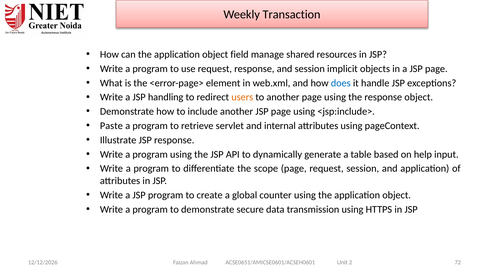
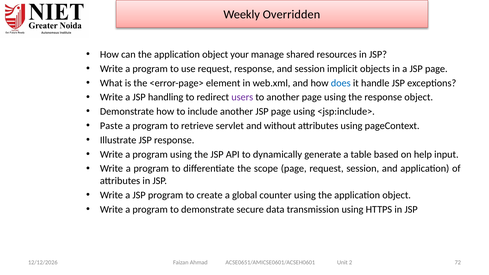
Transaction: Transaction -> Overridden (291, 15)
field: field -> your (240, 55)
users colour: orange -> purple (242, 97)
internal: internal -> without (280, 126)
